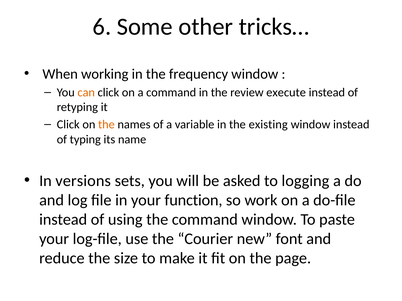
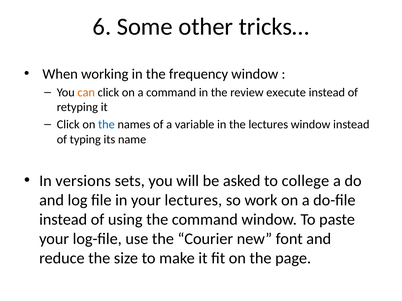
the colour: orange -> blue (106, 125)
the existing: existing -> lectures (268, 125)
logging: logging -> college (305, 181)
your function: function -> lectures (193, 200)
